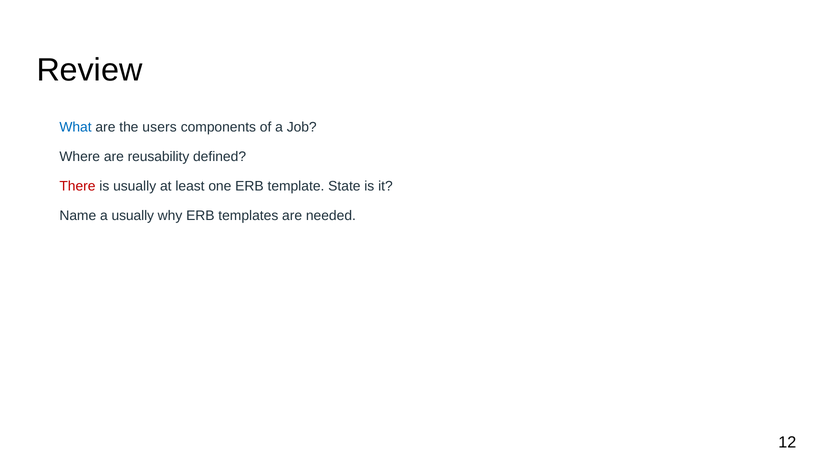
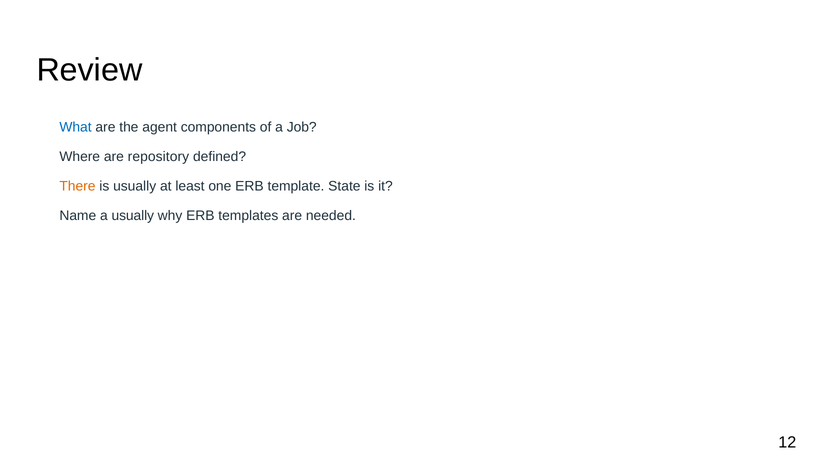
users: users -> agent (160, 127)
reusability: reusability -> repository (158, 157)
There colour: red -> orange (77, 186)
